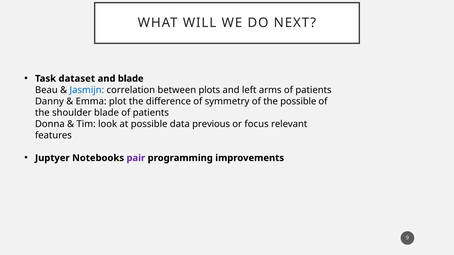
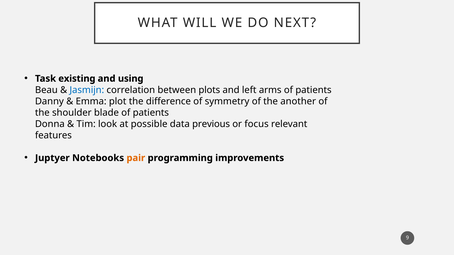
dataset: dataset -> existing (77, 79)
and blade: blade -> using (131, 79)
the possible: possible -> another (298, 101)
pair colour: purple -> orange (136, 158)
